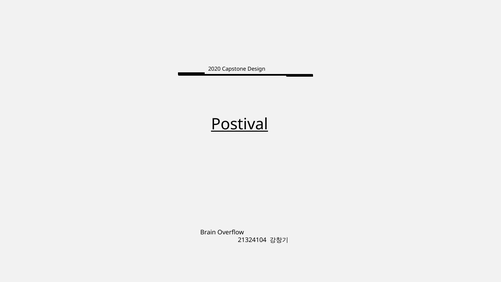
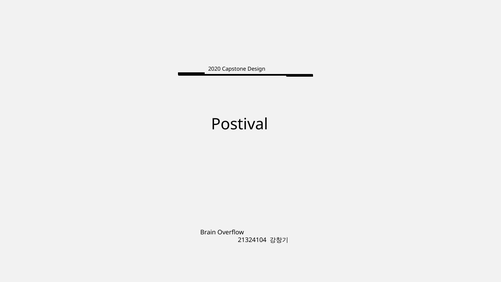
Postival underline: present -> none (240, 124)
